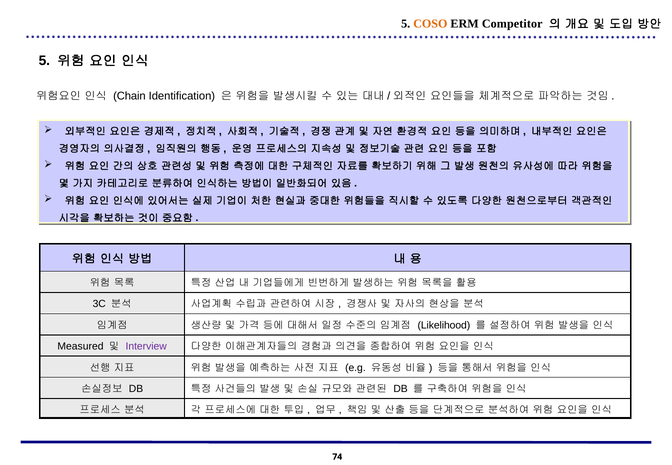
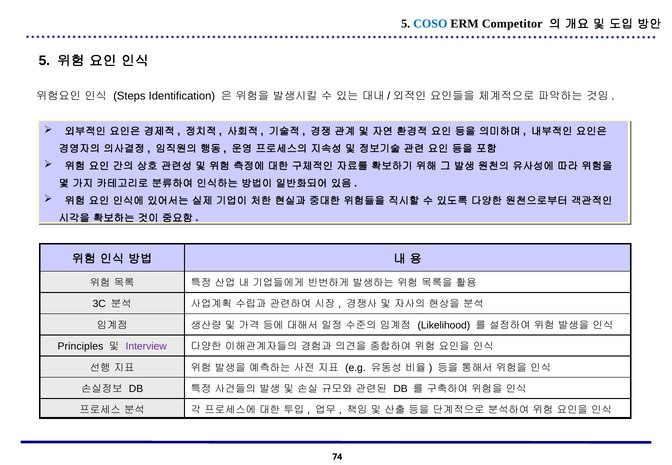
COSO colour: orange -> blue (430, 24)
Chain: Chain -> Steps (129, 96)
Measured: Measured -> Principles (80, 347)
